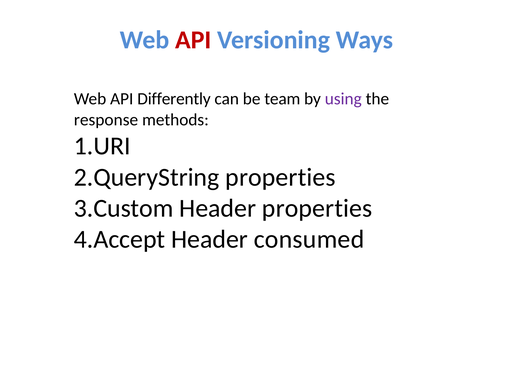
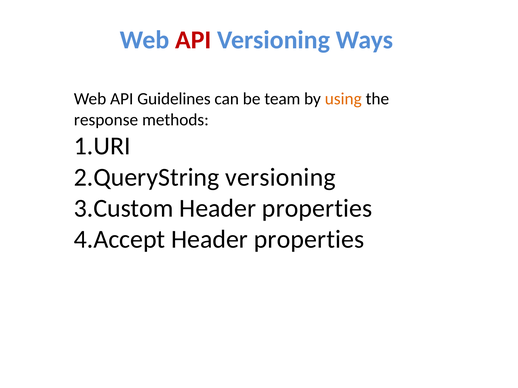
Differently: Differently -> Guidelines (174, 99)
using colour: purple -> orange (343, 99)
properties: properties -> versioning (280, 177)
consumed: consumed -> properties (309, 240)
